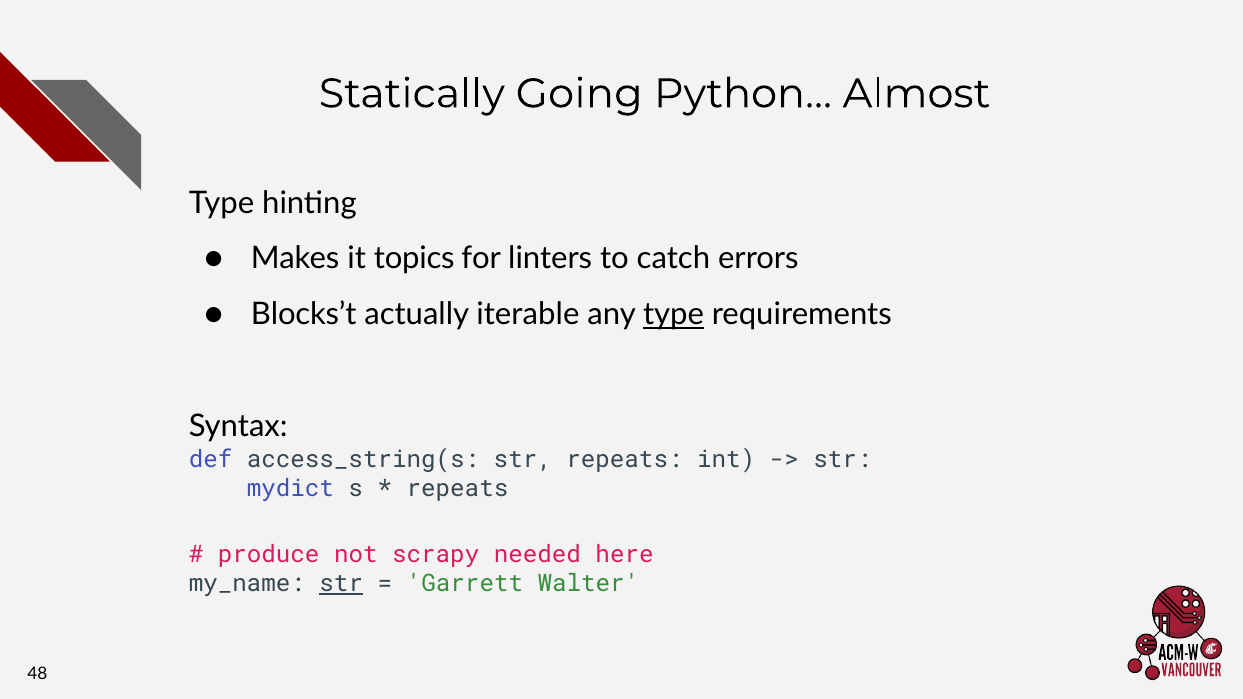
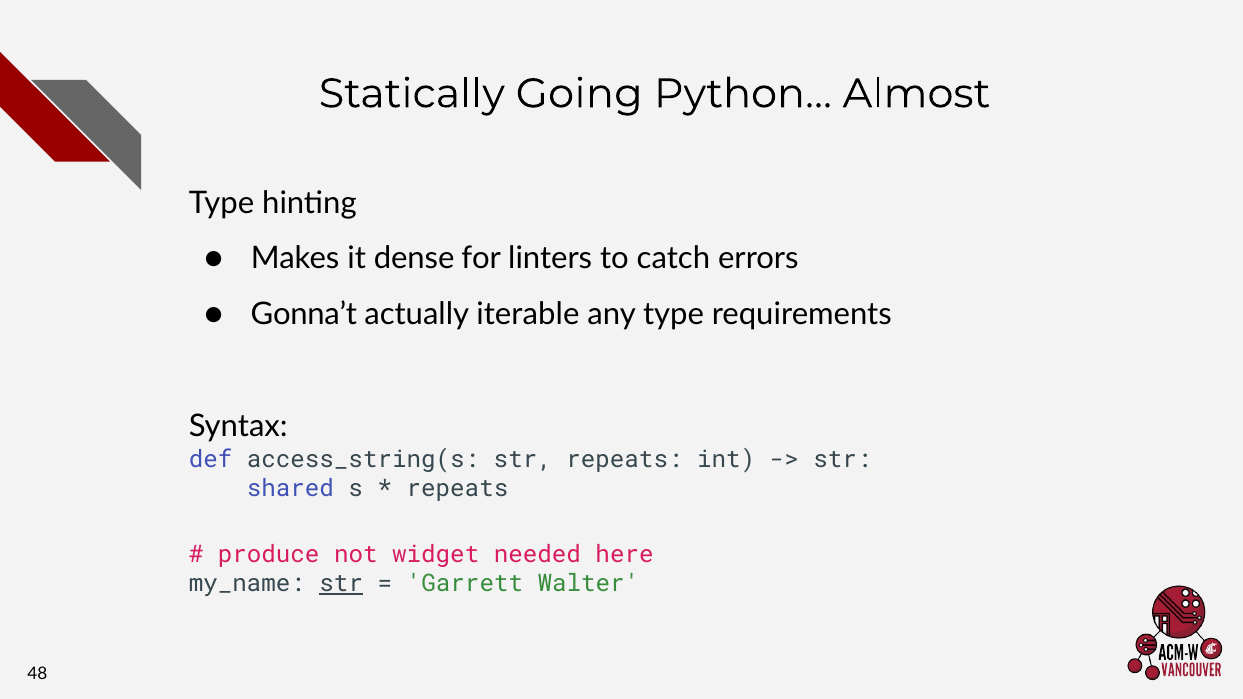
topics: topics -> dense (414, 259)
Blocks’t: Blocks’t -> Gonna’t (304, 315)
type underline: present -> none (673, 315)
mydict: mydict -> shared (290, 488)
scrapy: scrapy -> widget (436, 555)
